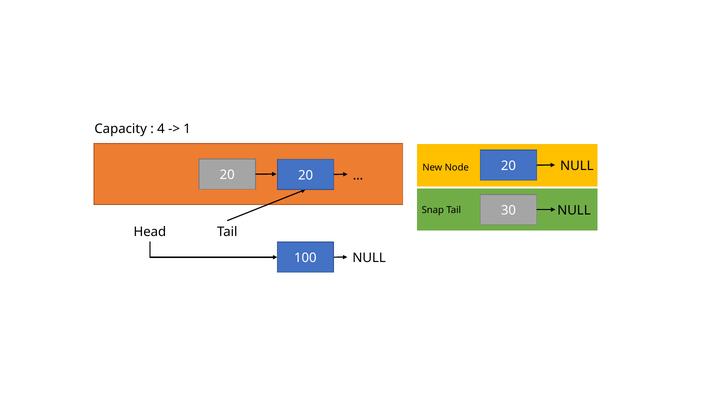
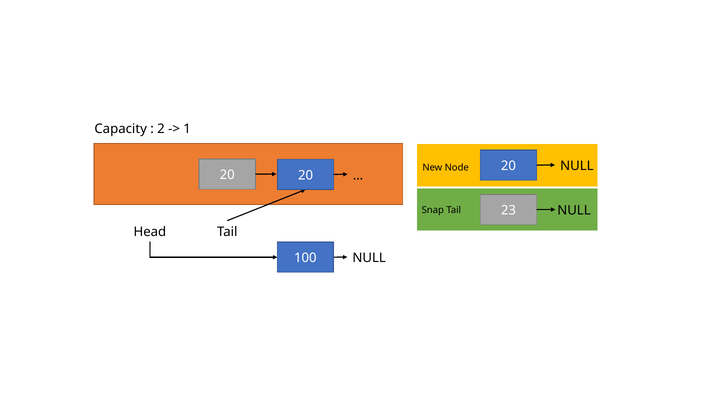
4: 4 -> 2 (161, 129)
30: 30 -> 23 (508, 211)
